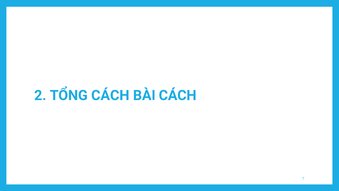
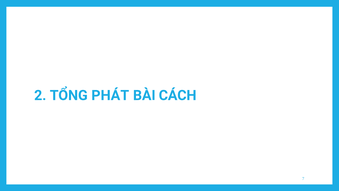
TỔNG CÁCH: CÁCH -> PHÁT (110, 95)
